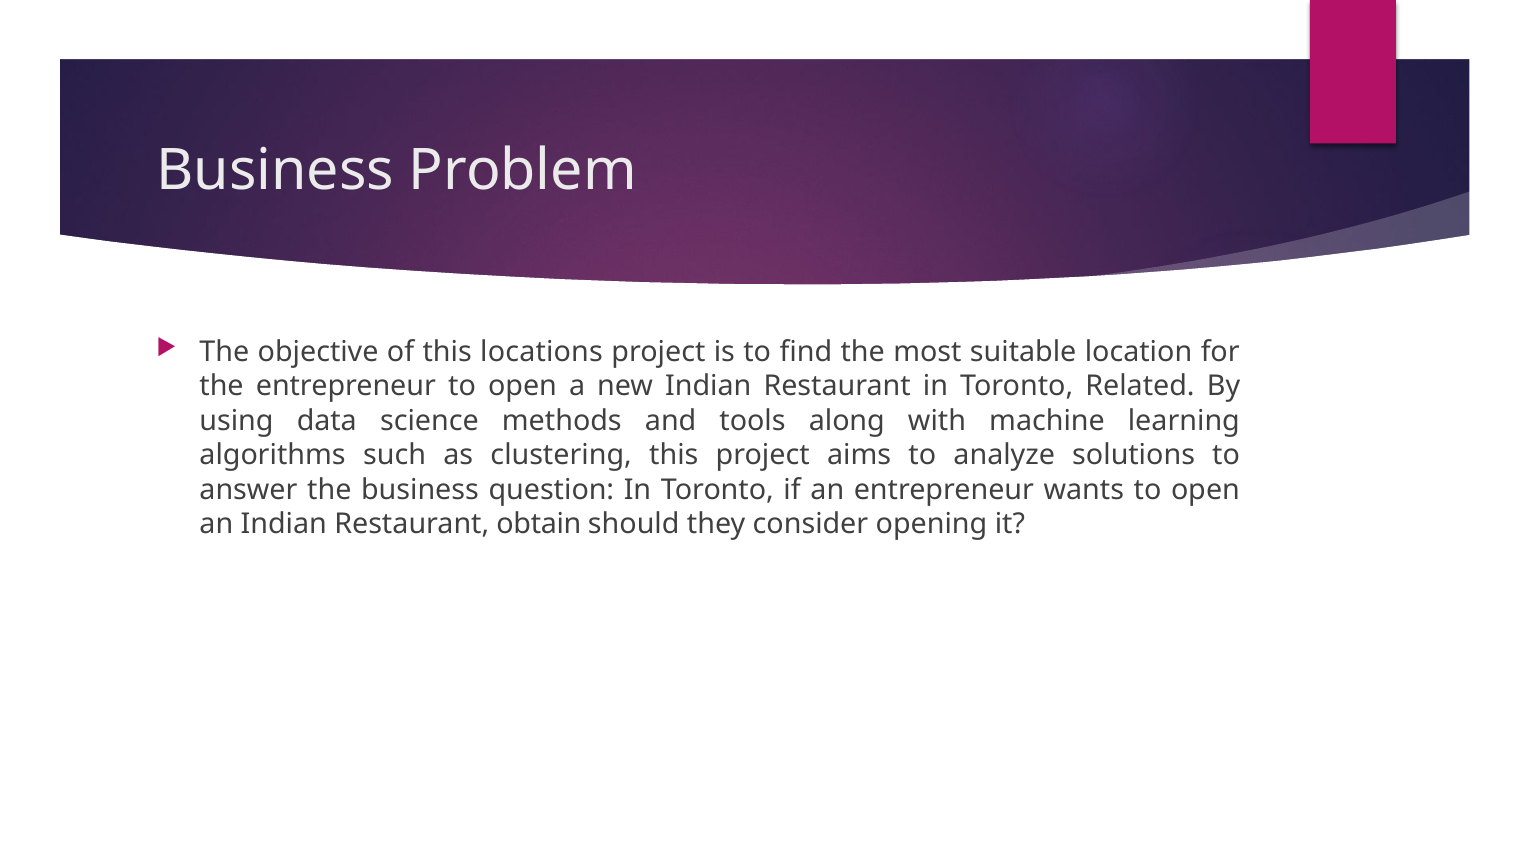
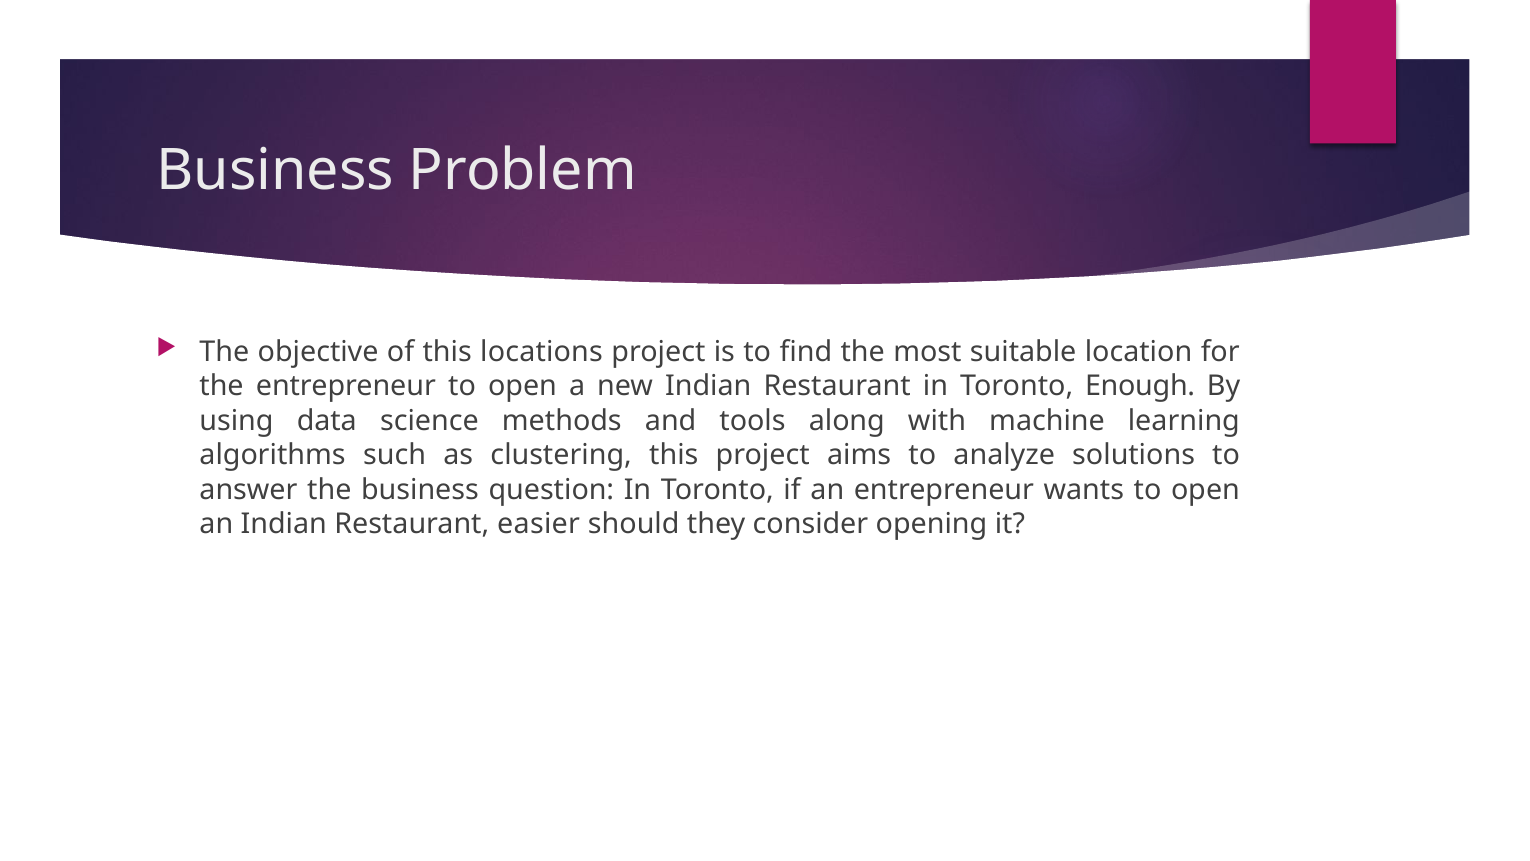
Related: Related -> Enough (1140, 386)
obtain: obtain -> easier (539, 524)
